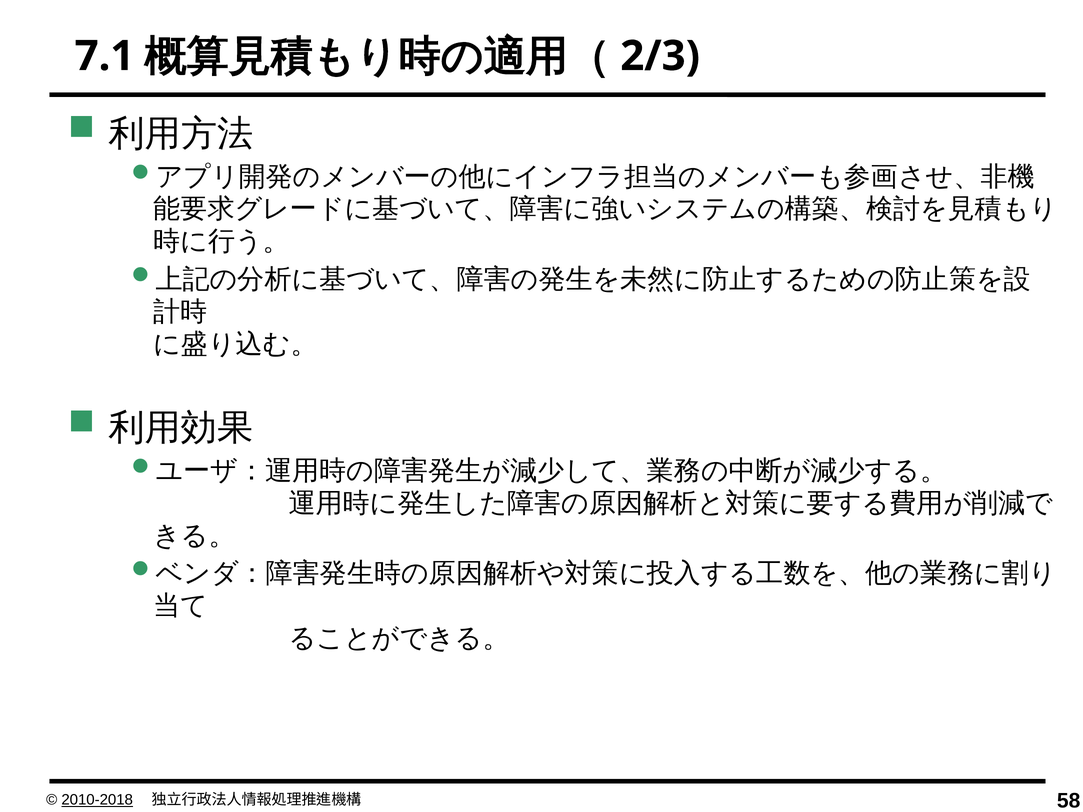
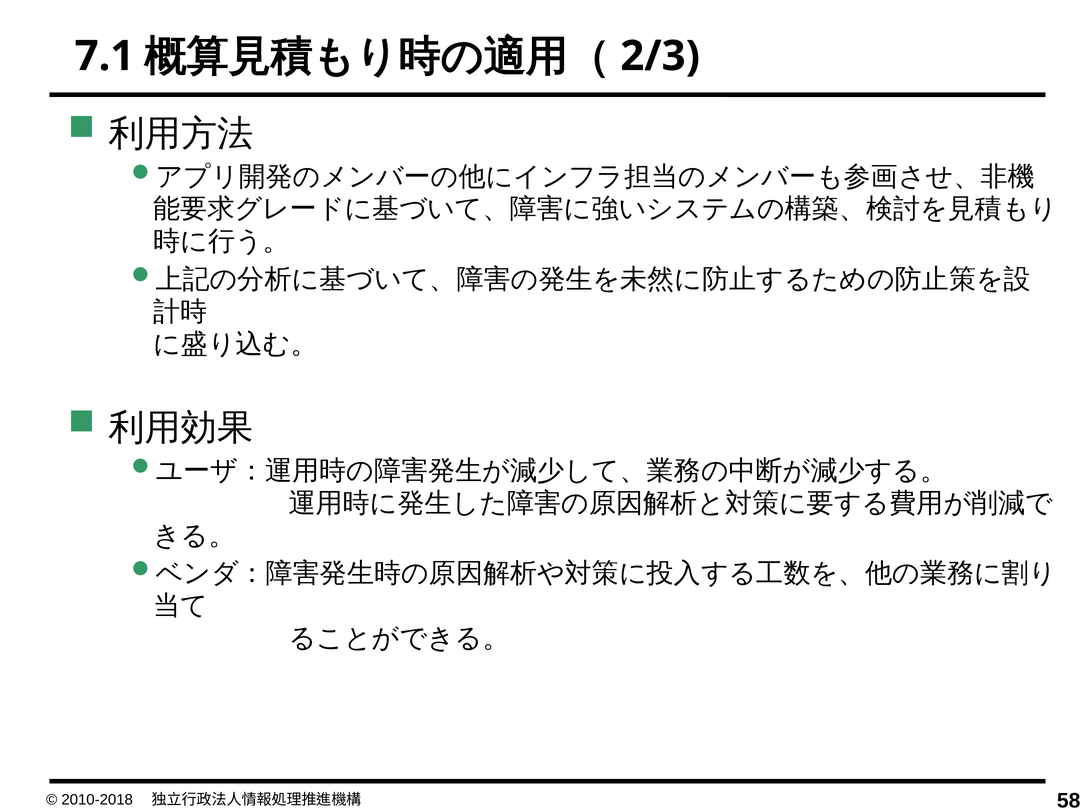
2010-2018 underline: present -> none (97, 800)
